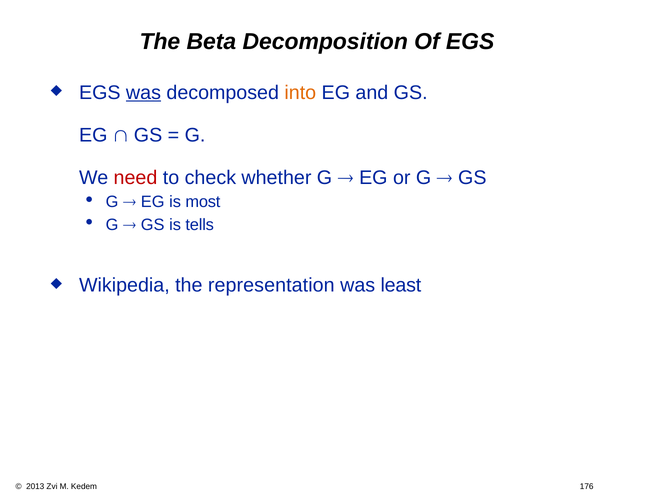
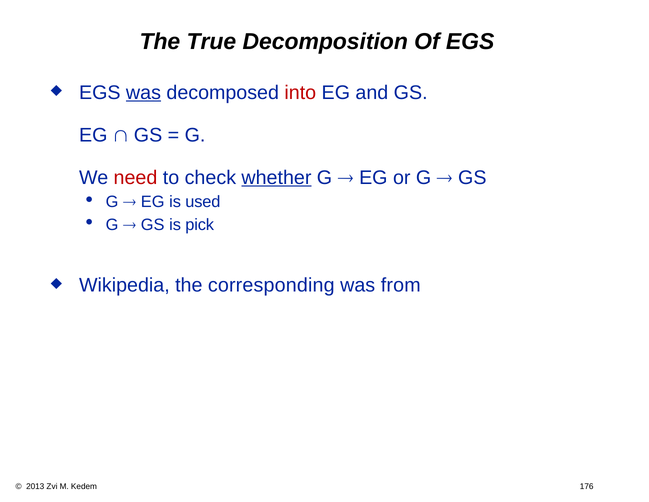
Beta: Beta -> True (211, 42)
into colour: orange -> red (300, 92)
whether underline: none -> present (276, 177)
most: most -> used (203, 202)
tells: tells -> pick (200, 224)
representation: representation -> corresponding (271, 285)
least: least -> from (401, 285)
